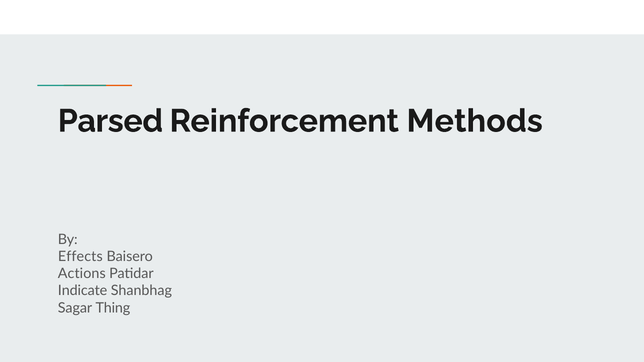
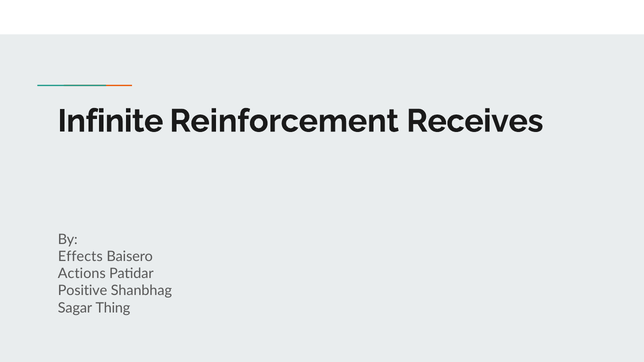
Parsed: Parsed -> Infinite (110, 121)
Methods: Methods -> Receives (475, 121)
Indicate: Indicate -> Positive (83, 291)
